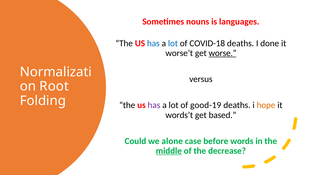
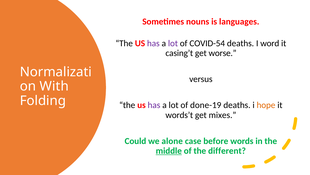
has colour: blue -> purple (153, 43)
lot colour: blue -> purple (173, 43)
COVID-18: COVID-18 -> COVID-54 (207, 43)
done: done -> word (270, 43)
worse’t: worse’t -> casing’t (179, 53)
worse underline: present -> none (223, 53)
Root: Root -> With (54, 86)
good-19: good-19 -> done-19 (206, 105)
based: based -> mixes (222, 115)
decrease: decrease -> different (227, 150)
